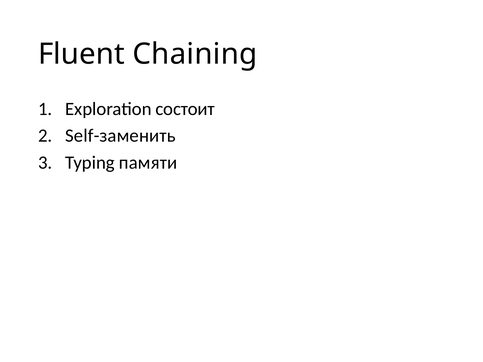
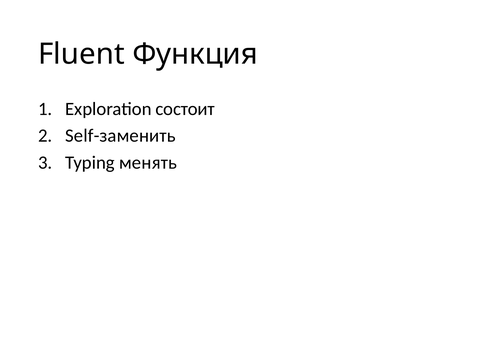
Chaining: Chaining -> Функция (195, 54)
памяти: памяти -> менять (148, 163)
